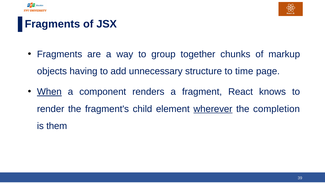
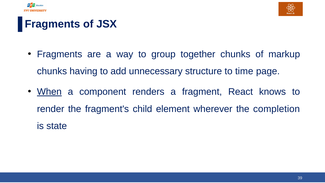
objects: objects -> chunks (52, 71)
wherever underline: present -> none (213, 109)
them: them -> state (57, 126)
